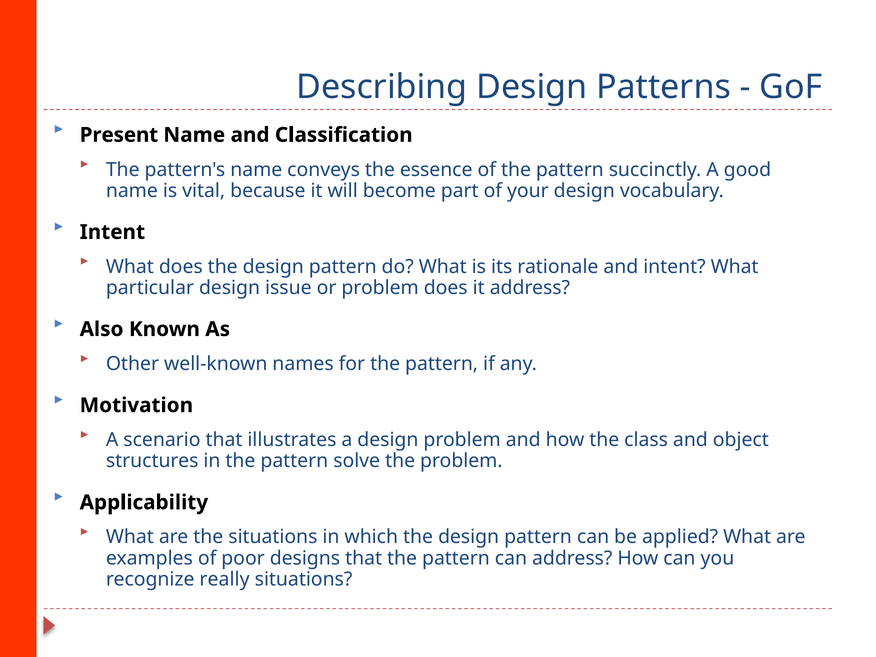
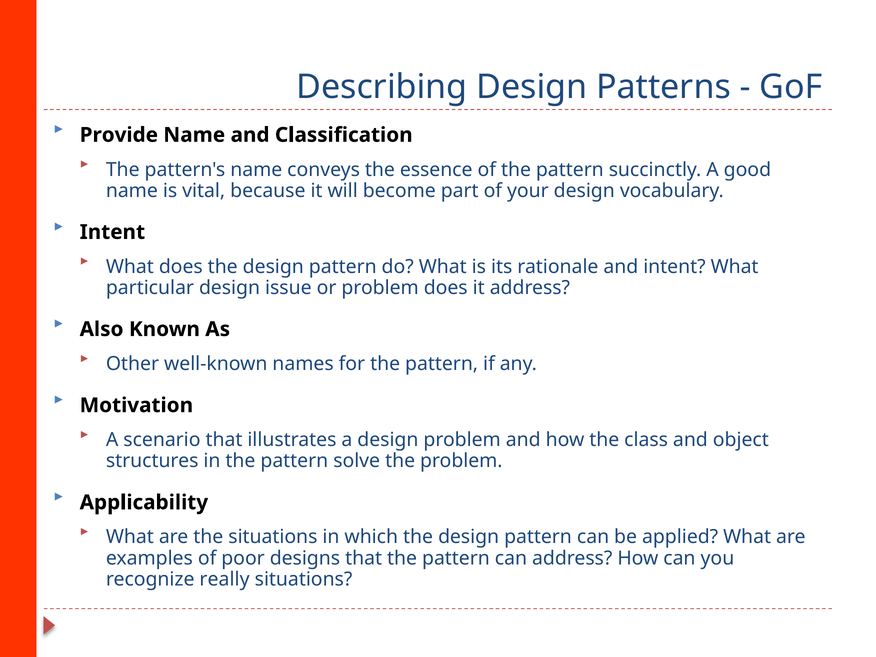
Present: Present -> Provide (119, 135)
